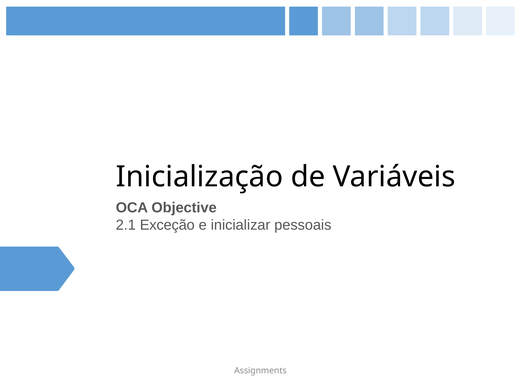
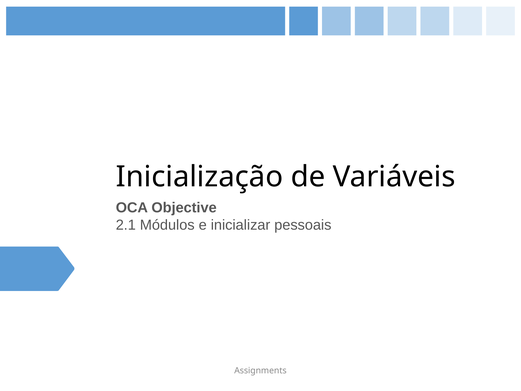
Exceção: Exceção -> Módulos (167, 225)
